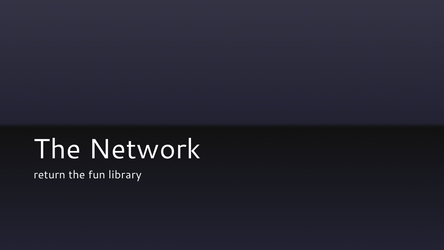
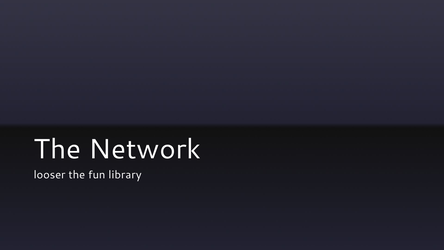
return: return -> looser (50, 175)
